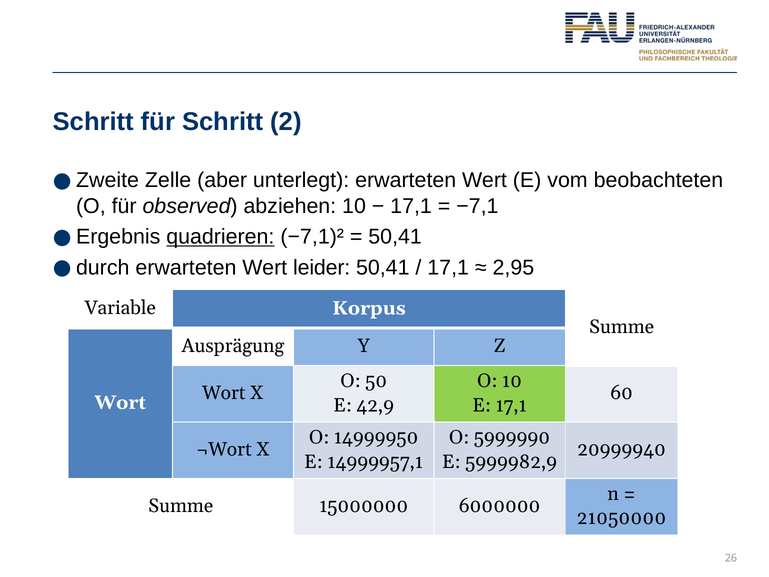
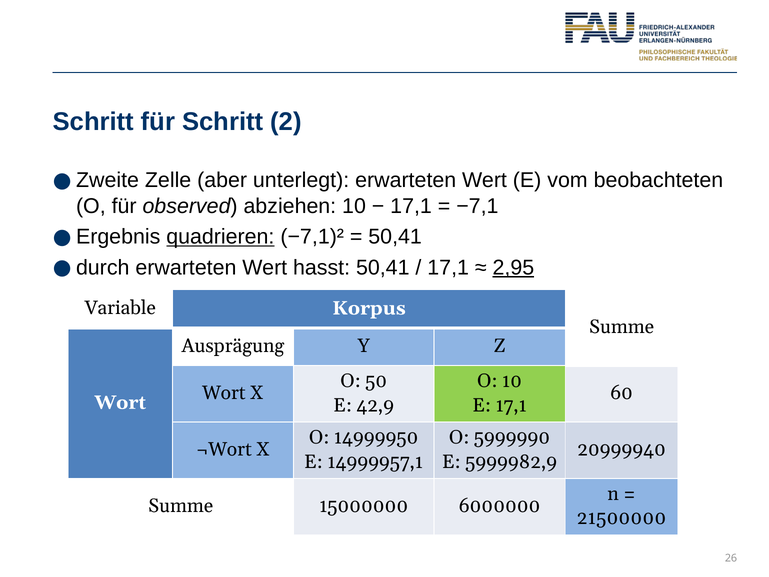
leider: leider -> hasst (322, 267)
2,95 underline: none -> present (513, 267)
21050000: 21050000 -> 21500000 (621, 518)
